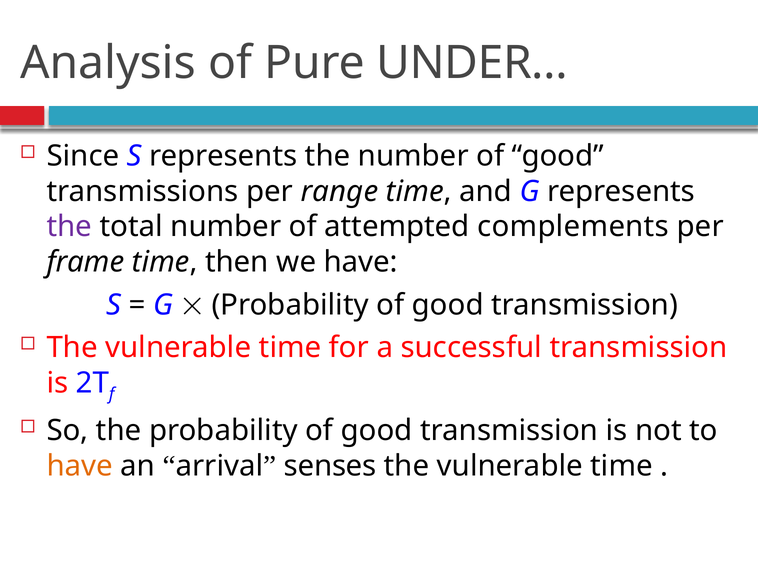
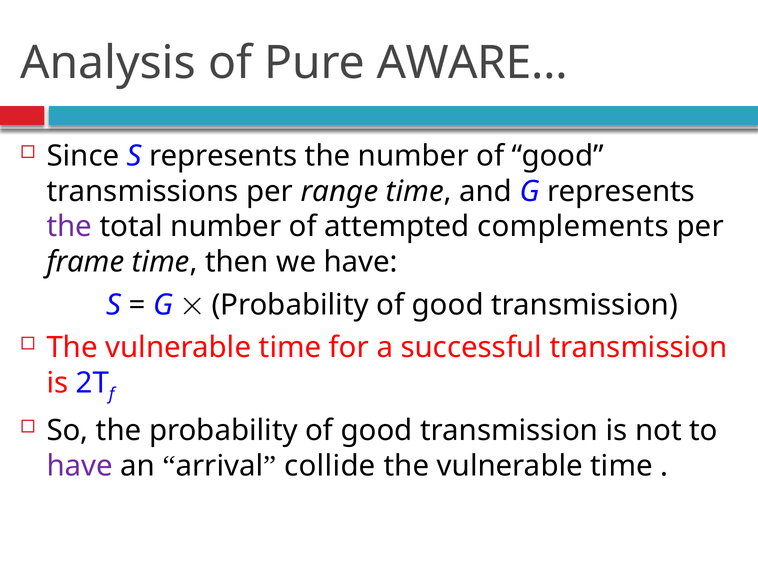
UNDER…: UNDER… -> AWARE… (472, 63)
have colour: orange -> purple (80, 466)
senses: senses -> collide (330, 466)
